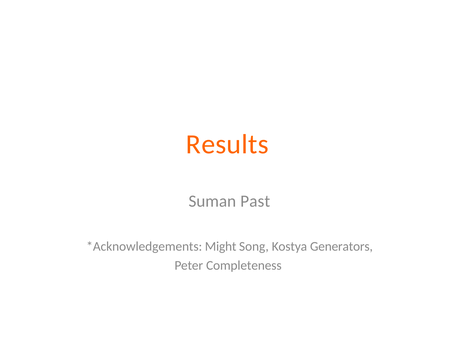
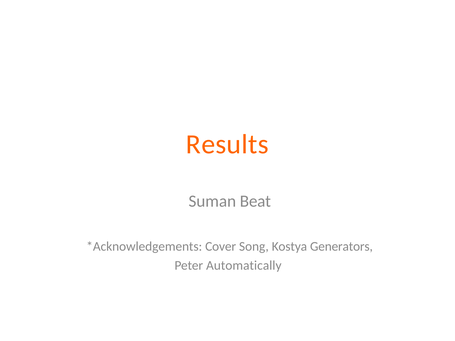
Past: Past -> Beat (255, 201)
Might: Might -> Cover (221, 247)
Completeness: Completeness -> Automatically (244, 266)
